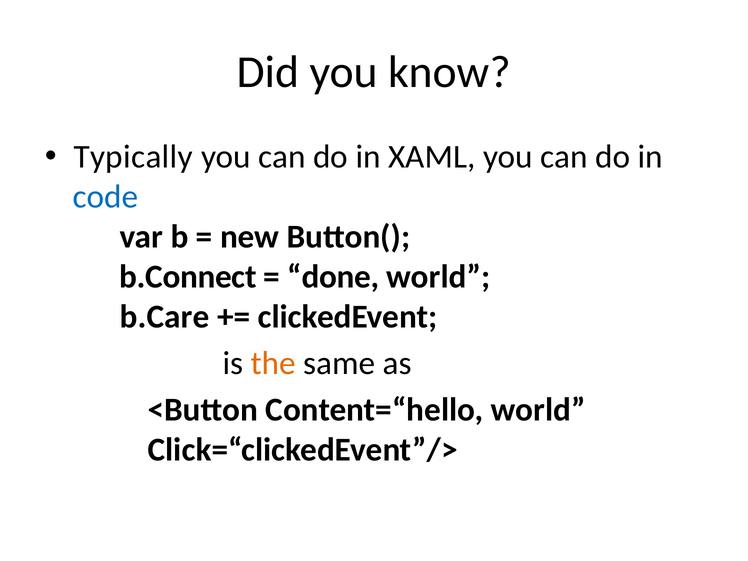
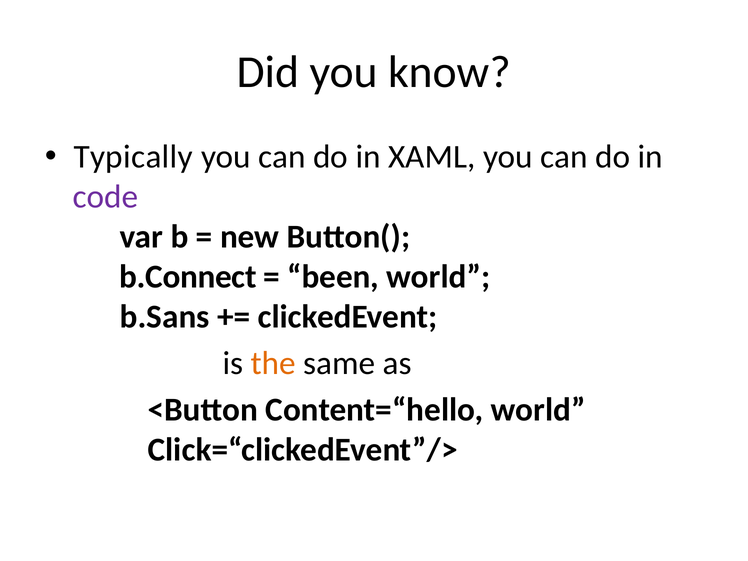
code colour: blue -> purple (106, 197)
done: done -> been (333, 277)
b.Care: b.Care -> b.Sans (165, 317)
